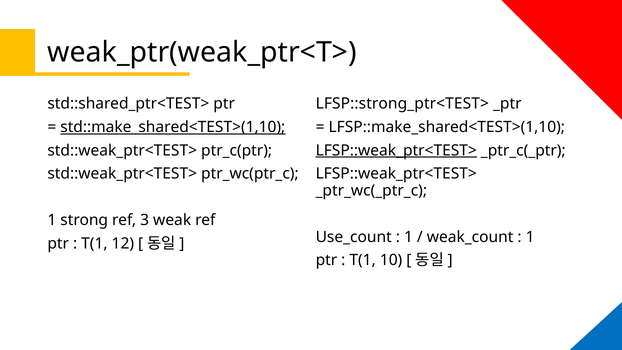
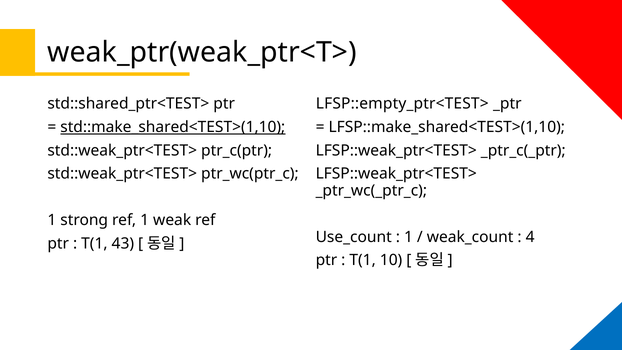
LFSP::strong_ptr<TEST>: LFSP::strong_ptr<TEST> -> LFSP::empty_ptr<TEST> (402, 104)
LFSP::weak_ptr<TEST> underline: present -> none (396, 150)
ref 3: 3 -> 1 (145, 220)
1: 1 -> 4 (530, 237)
12: 12 -> 43 (123, 243)
